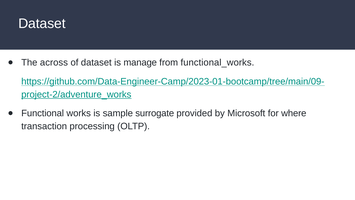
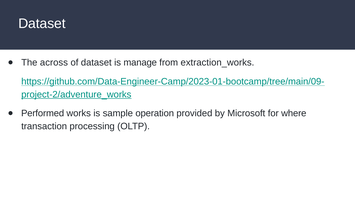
functional_works: functional_works -> extraction_works (217, 63)
Functional: Functional -> Performed (43, 113)
surrogate: surrogate -> operation (155, 113)
